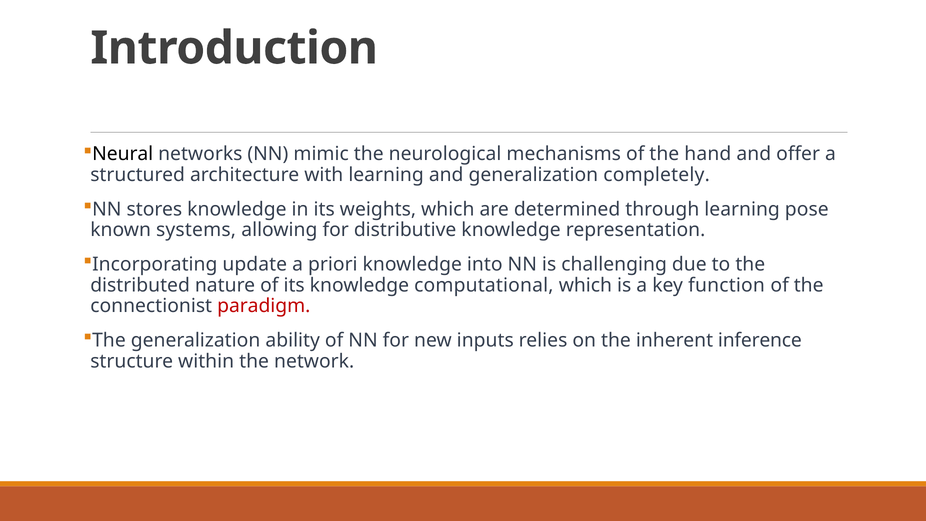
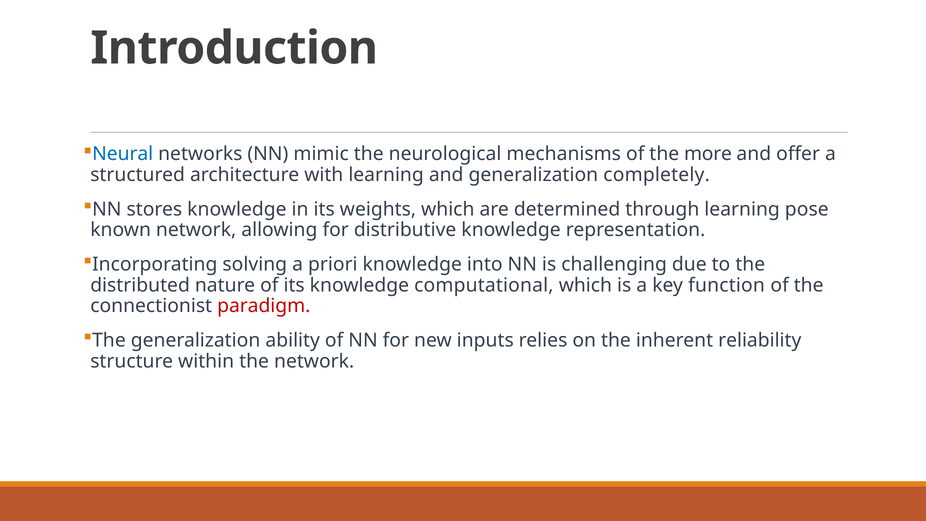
Neural colour: black -> blue (123, 154)
hand: hand -> more (708, 154)
known systems: systems -> network (196, 230)
update: update -> solving (255, 264)
inference: inference -> reliability (760, 340)
